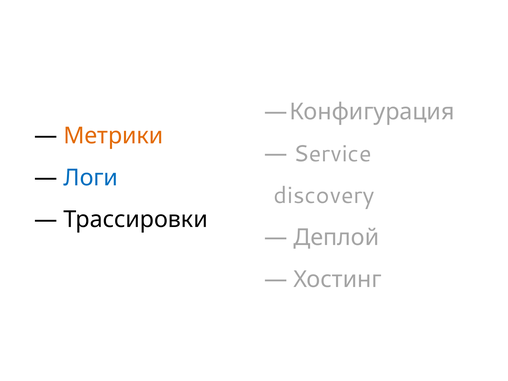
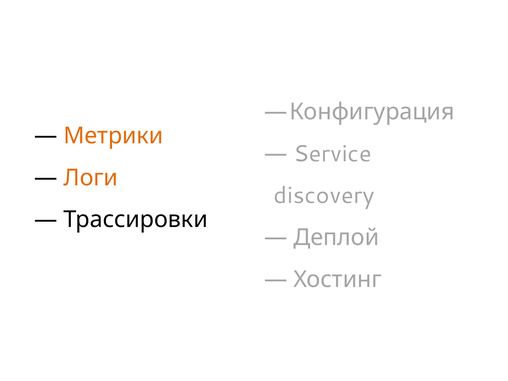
Логи colour: blue -> orange (91, 178)
